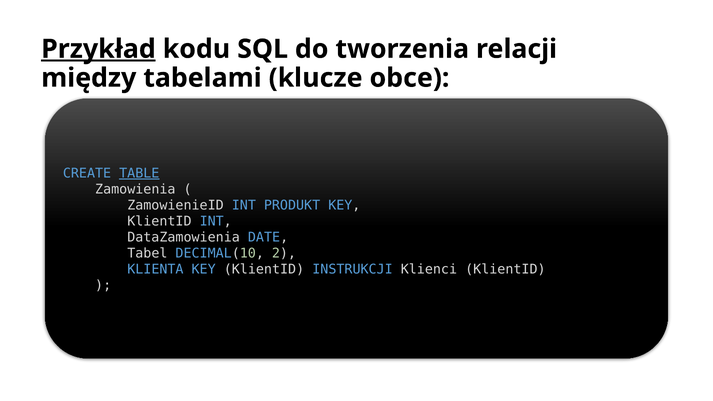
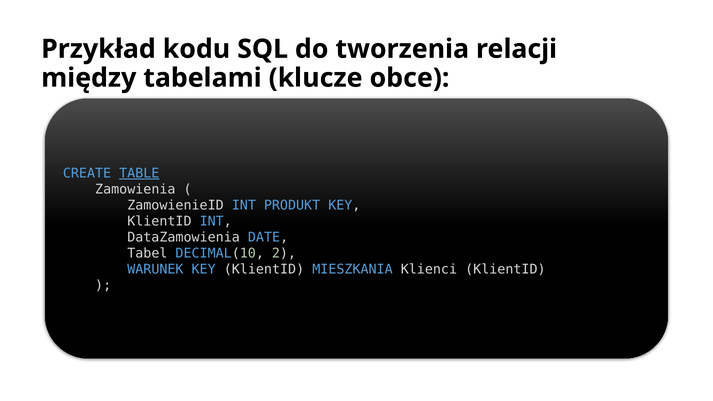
Przykład underline: present -> none (98, 49)
KLIENTA: KLIENTA -> WARUNEK (155, 269)
INSTRUKCJI: INSTRUKCJI -> MIESZKANIA (353, 269)
